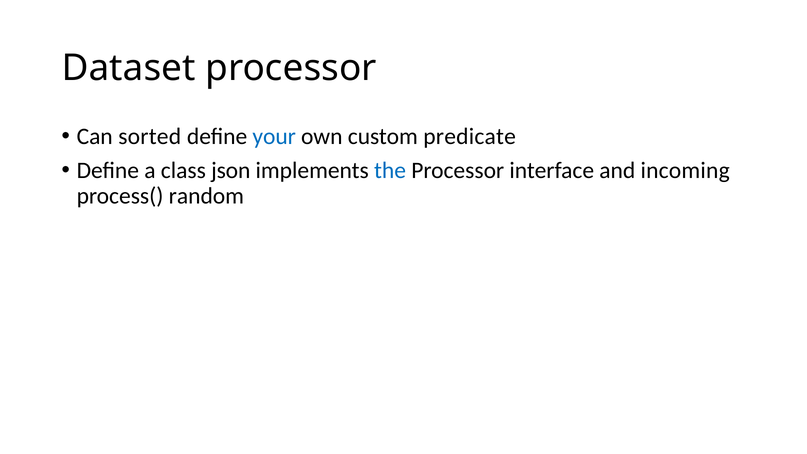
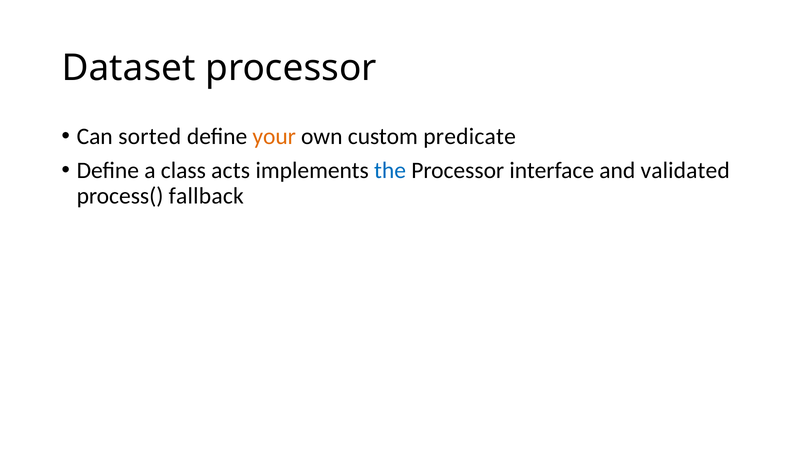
your colour: blue -> orange (274, 136)
json: json -> acts (231, 170)
incoming: incoming -> validated (685, 170)
random: random -> fallback (206, 196)
